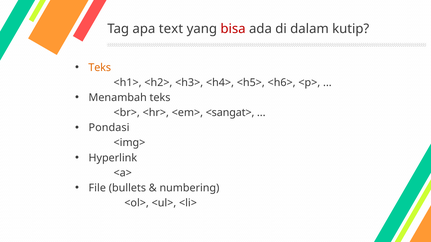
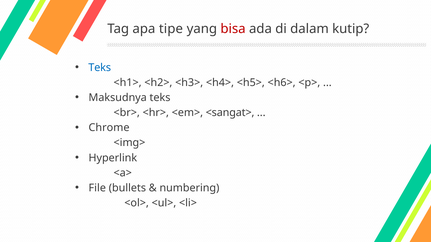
text: text -> tipe (171, 29)
Teks colour: orange -> blue (100, 68)
Menambah: Menambah -> Maksudnya (118, 98)
Pondasi: Pondasi -> Chrome (109, 128)
